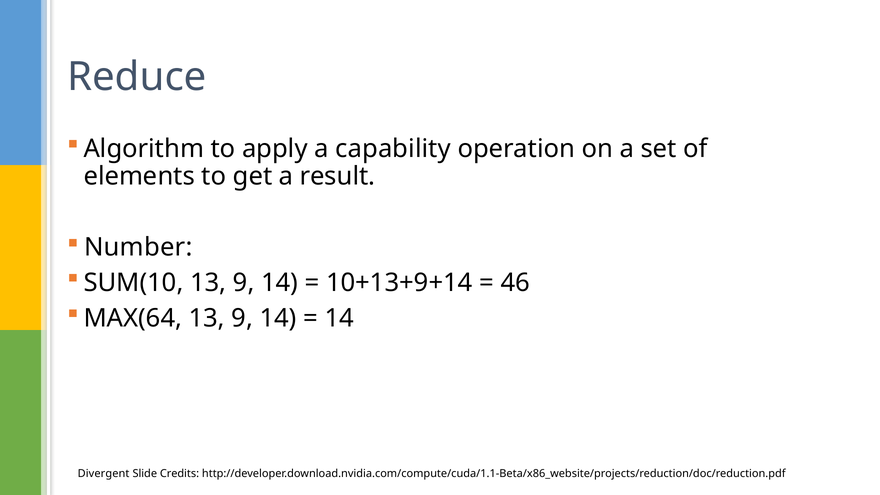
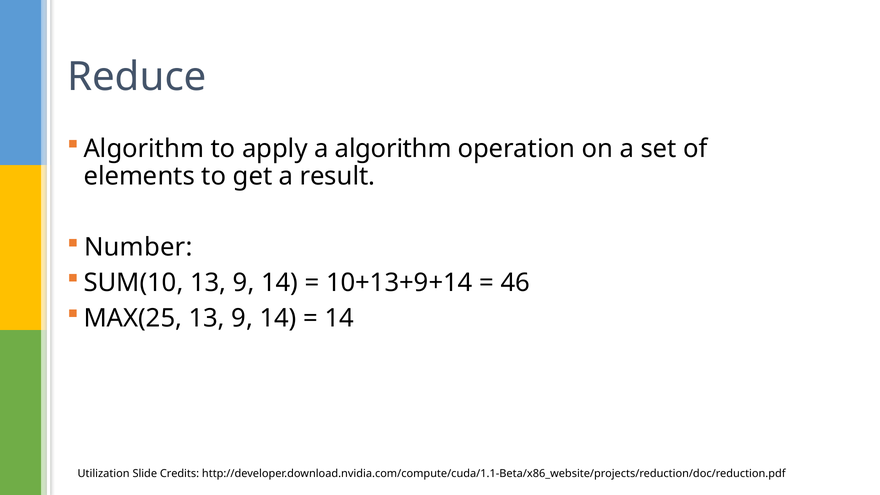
a capability: capability -> algorithm (393, 149)
MAX(64: MAX(64 -> MAX(25 (133, 318)
Divergent: Divergent -> Utilization (104, 473)
